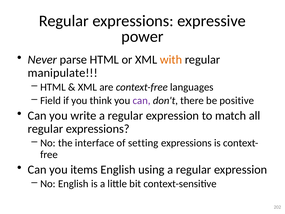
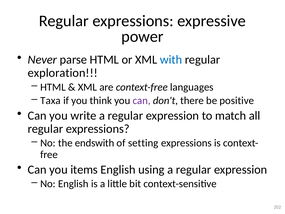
with colour: orange -> blue (171, 60)
manipulate: manipulate -> exploration (63, 73)
Field: Field -> Taxa (50, 101)
interface: interface -> endswith (95, 143)
